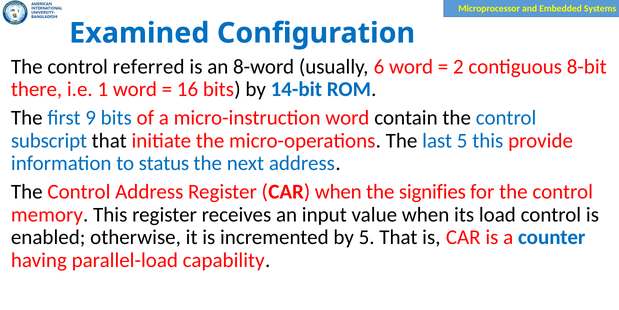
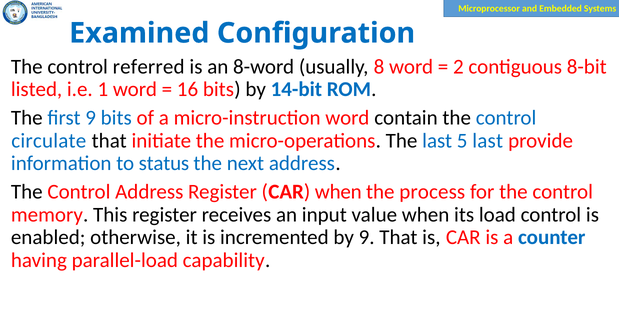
6: 6 -> 8 (379, 67)
there: there -> listed (37, 89)
subscript: subscript -> circulate (49, 141)
5 this: this -> last (488, 141)
signifies: signifies -> process (432, 192)
by 5: 5 -> 9 (367, 237)
